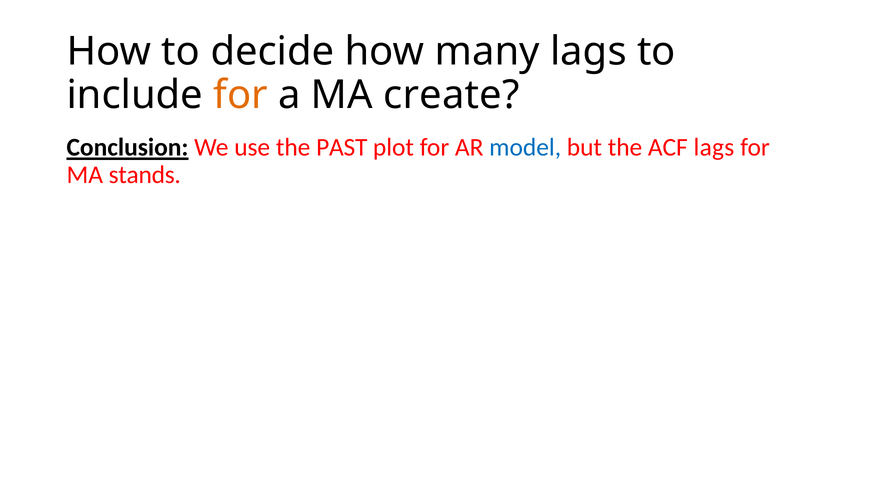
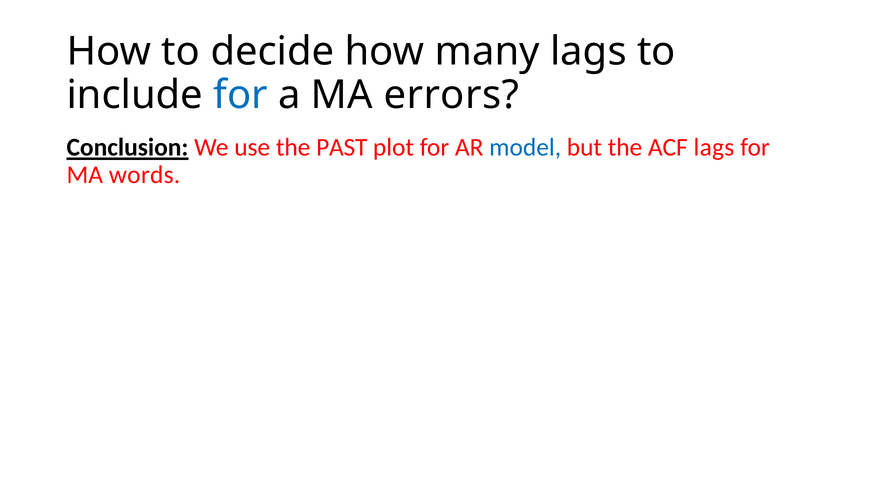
for colour: orange -> blue (241, 95)
create: create -> errors (451, 95)
stands: stands -> words (145, 175)
